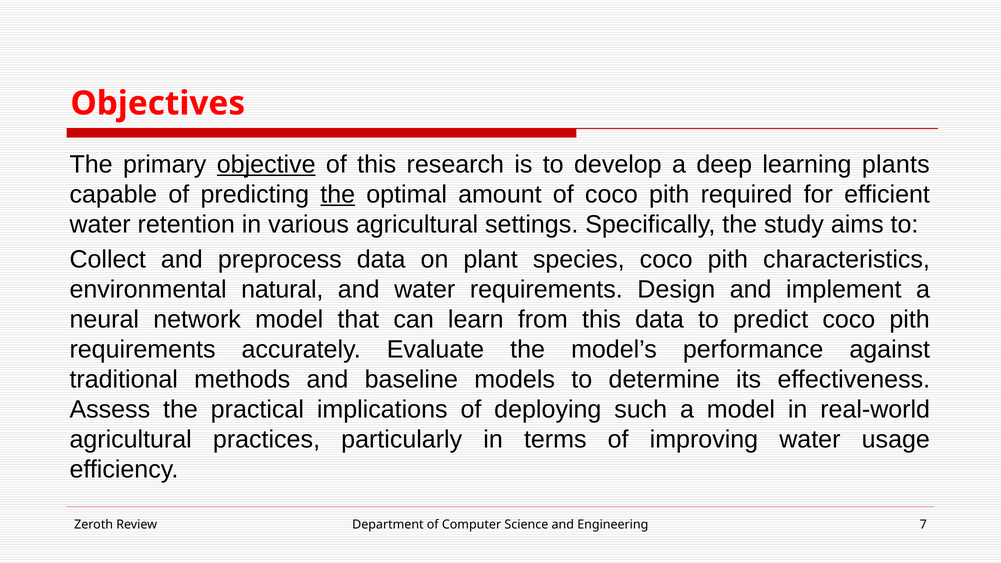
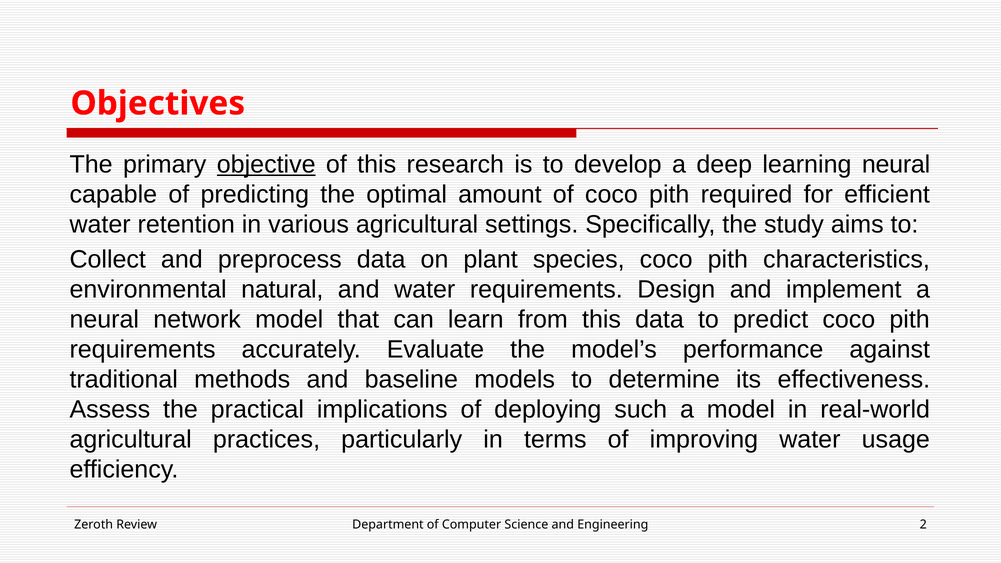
learning plants: plants -> neural (896, 164)
the underline: present -> none (338, 194)
7: 7 -> 2 (923, 525)
